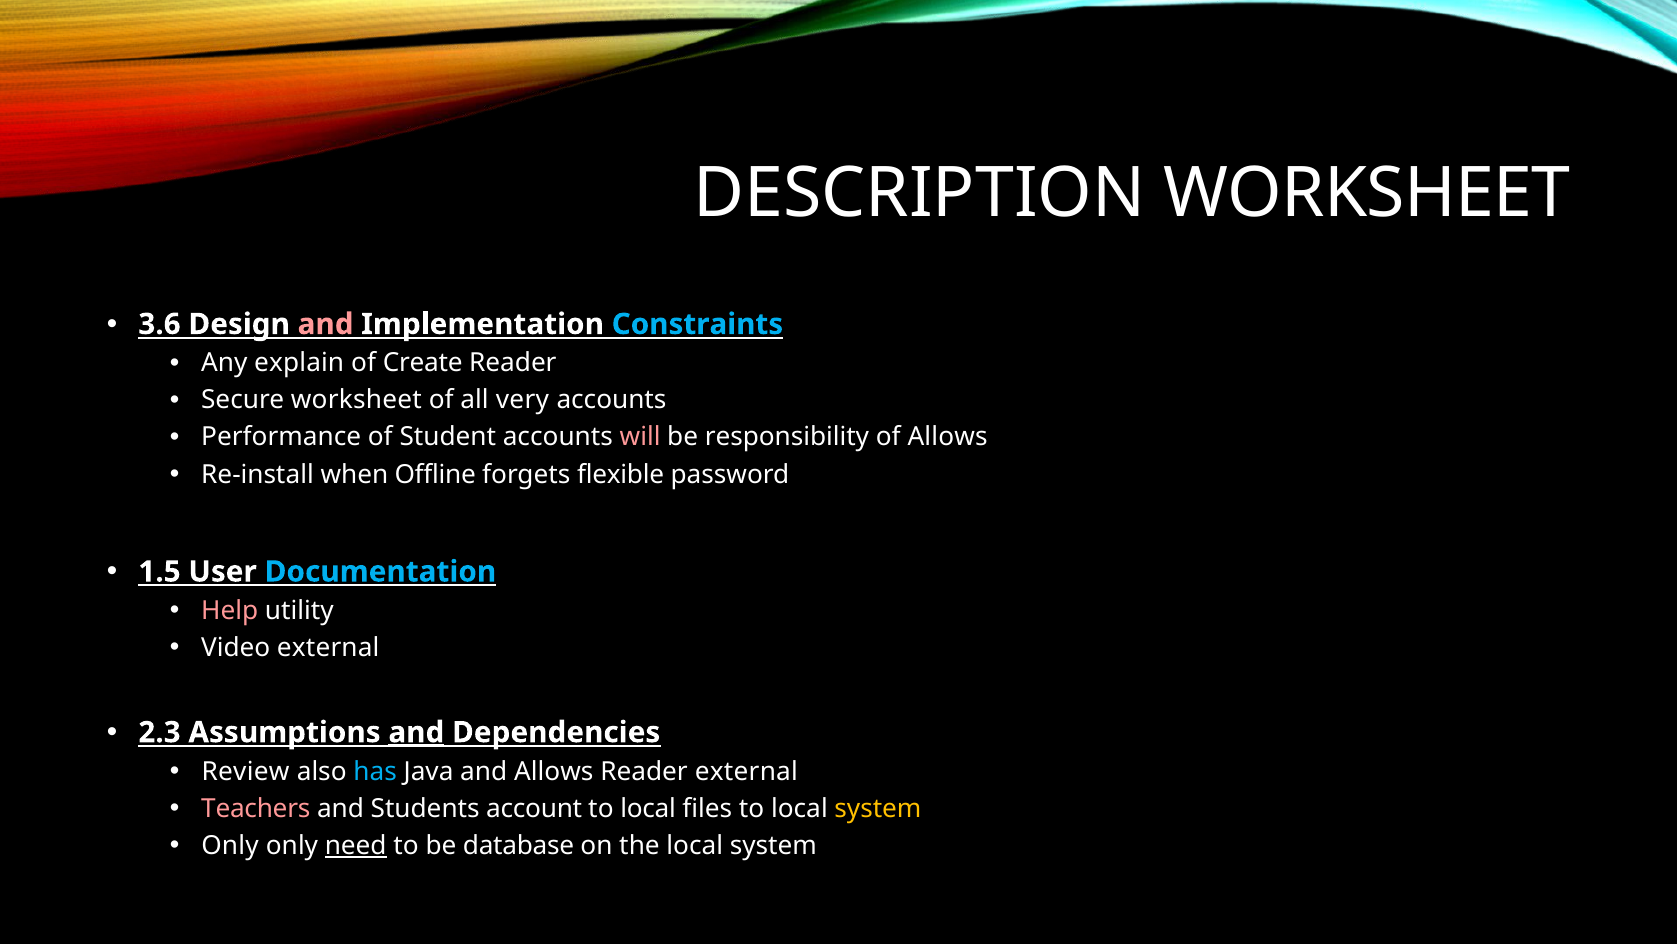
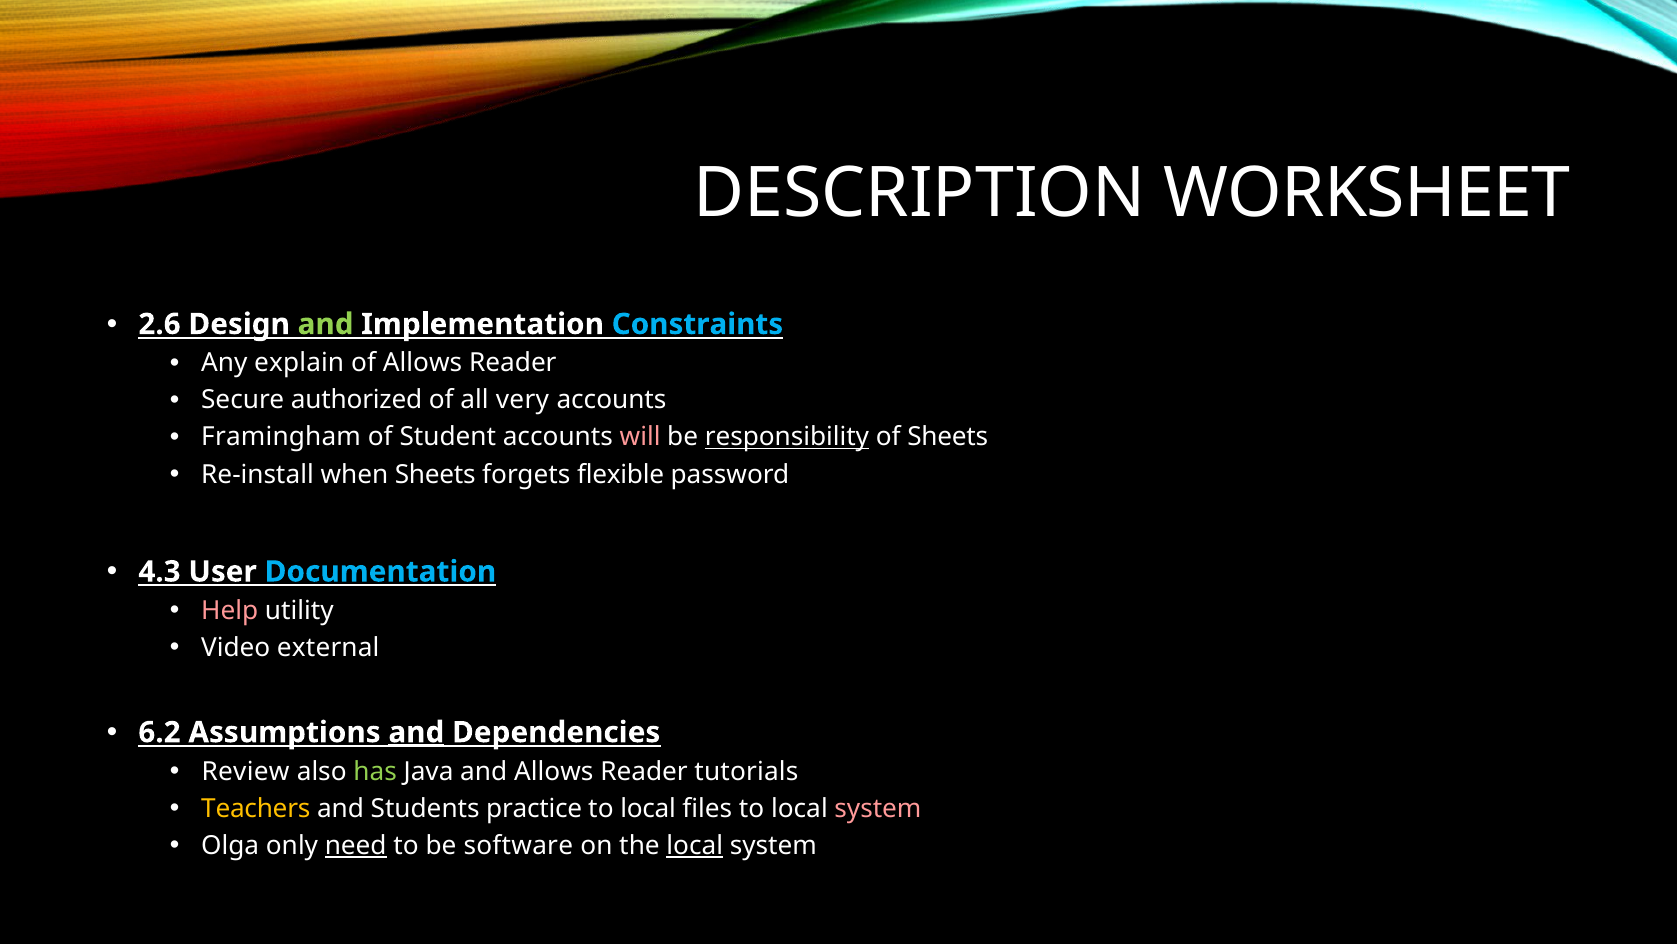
3.6: 3.6 -> 2.6 (160, 324)
and colour: pink -> light green (326, 324)
of Create: Create -> Allows (423, 363)
Secure worksheet: worksheet -> authorized (357, 400)
Performance: Performance -> Framingham (281, 437)
responsibility underline: none -> present (787, 437)
of Allows: Allows -> Sheets (948, 437)
when Offline: Offline -> Sheets (435, 474)
1.5: 1.5 -> 4.3 (160, 571)
2.3: 2.3 -> 6.2 (160, 732)
has colour: light blue -> light green (375, 771)
Reader external: external -> tutorials (746, 771)
Teachers colour: pink -> yellow (256, 808)
account: account -> practice (534, 808)
system colour: yellow -> pink (878, 808)
Only: Only -> Olga (230, 845)
database: database -> software (518, 845)
local underline: none -> present (695, 845)
